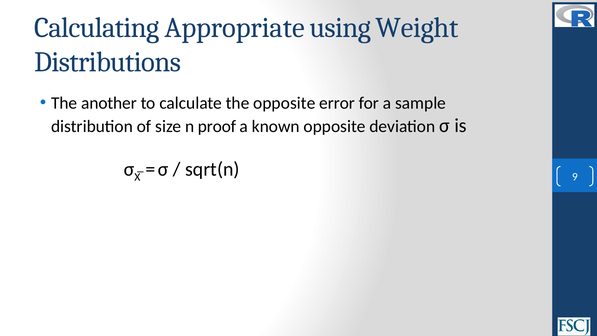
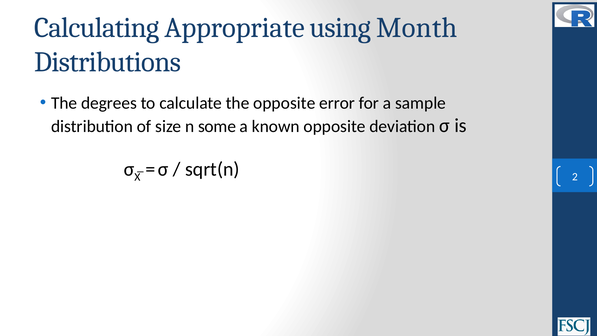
Weight: Weight -> Month (417, 28)
another: another -> degrees (109, 103)
proof: proof -> some (217, 126)
9: 9 -> 2 (575, 177)
